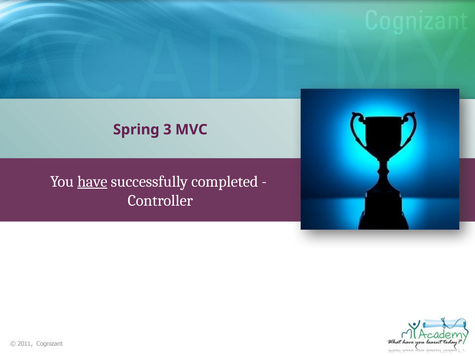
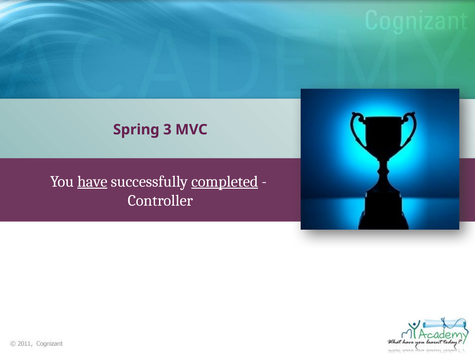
completed underline: none -> present (225, 182)
